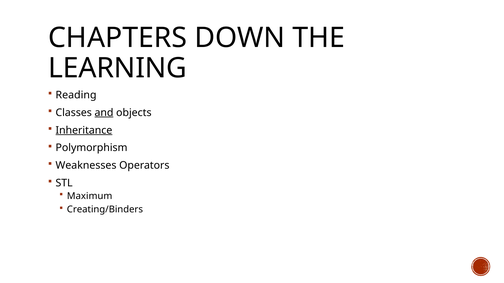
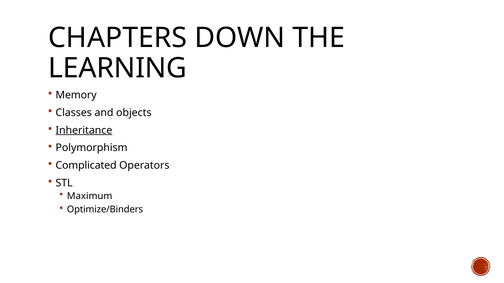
Reading: Reading -> Memory (76, 95)
and underline: present -> none (104, 113)
Weaknesses: Weaknesses -> Complicated (86, 166)
Creating/Binders: Creating/Binders -> Optimize/Binders (105, 210)
